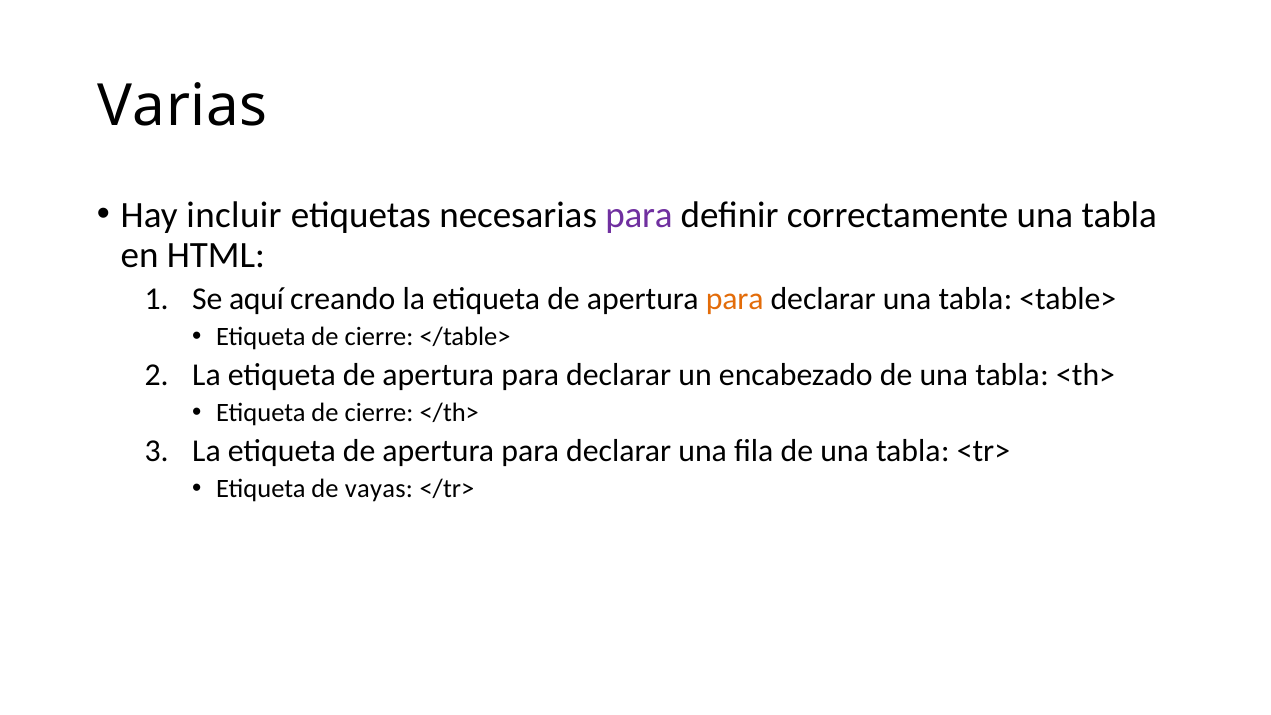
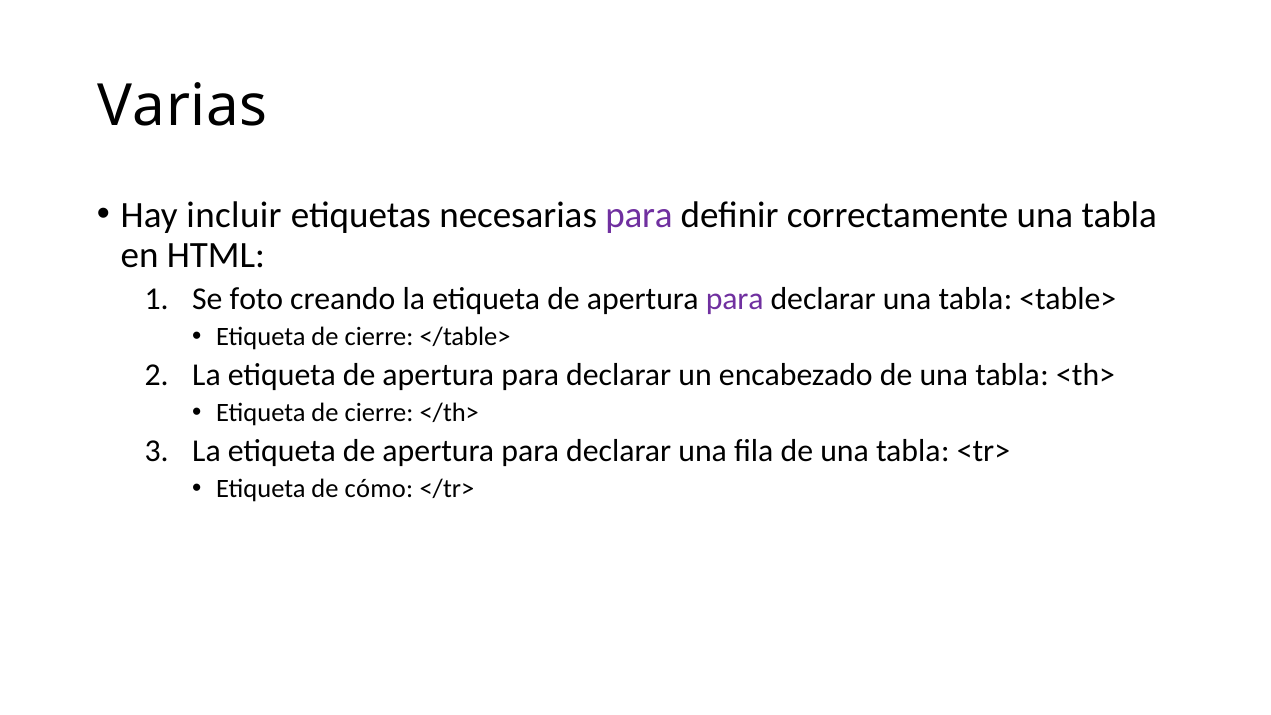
aquí: aquí -> foto (256, 299)
para colour: orange -> purple (735, 299)
vayas: vayas -> cómo (379, 489)
